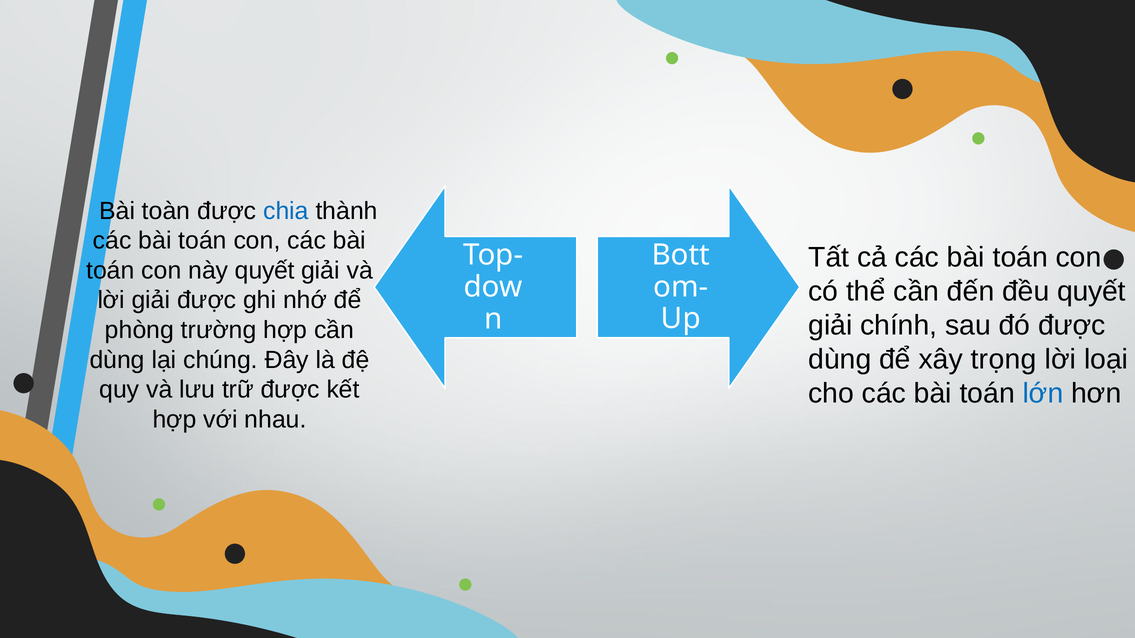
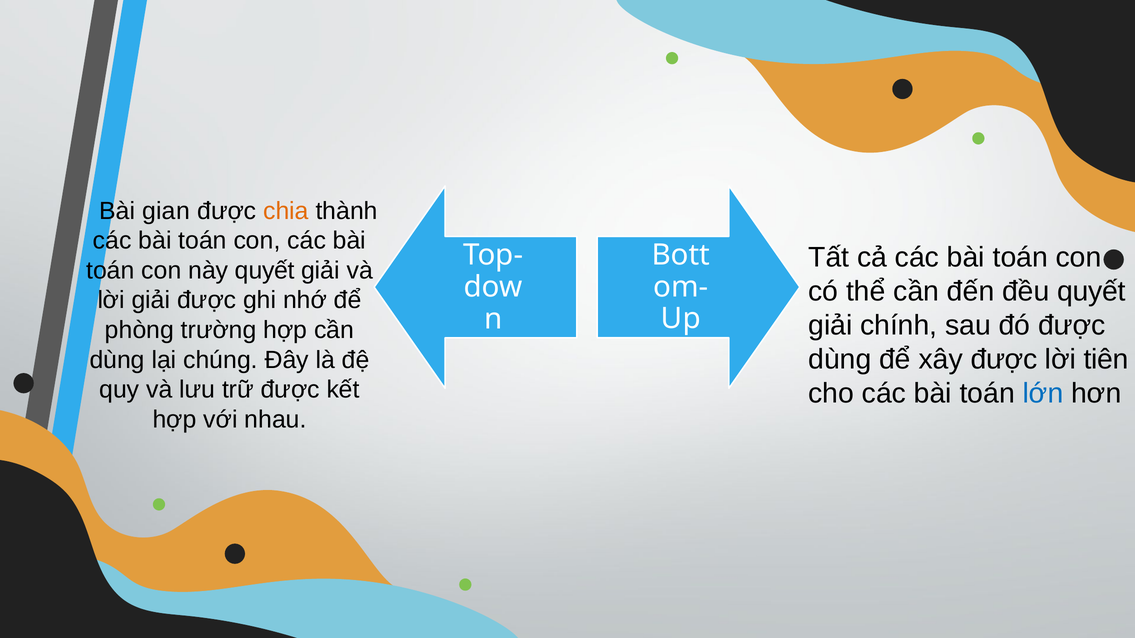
toàn: toàn -> gian (166, 211)
chia colour: blue -> orange (286, 211)
xây trọng: trọng -> được (1004, 359)
loại: loại -> tiên (1106, 359)
